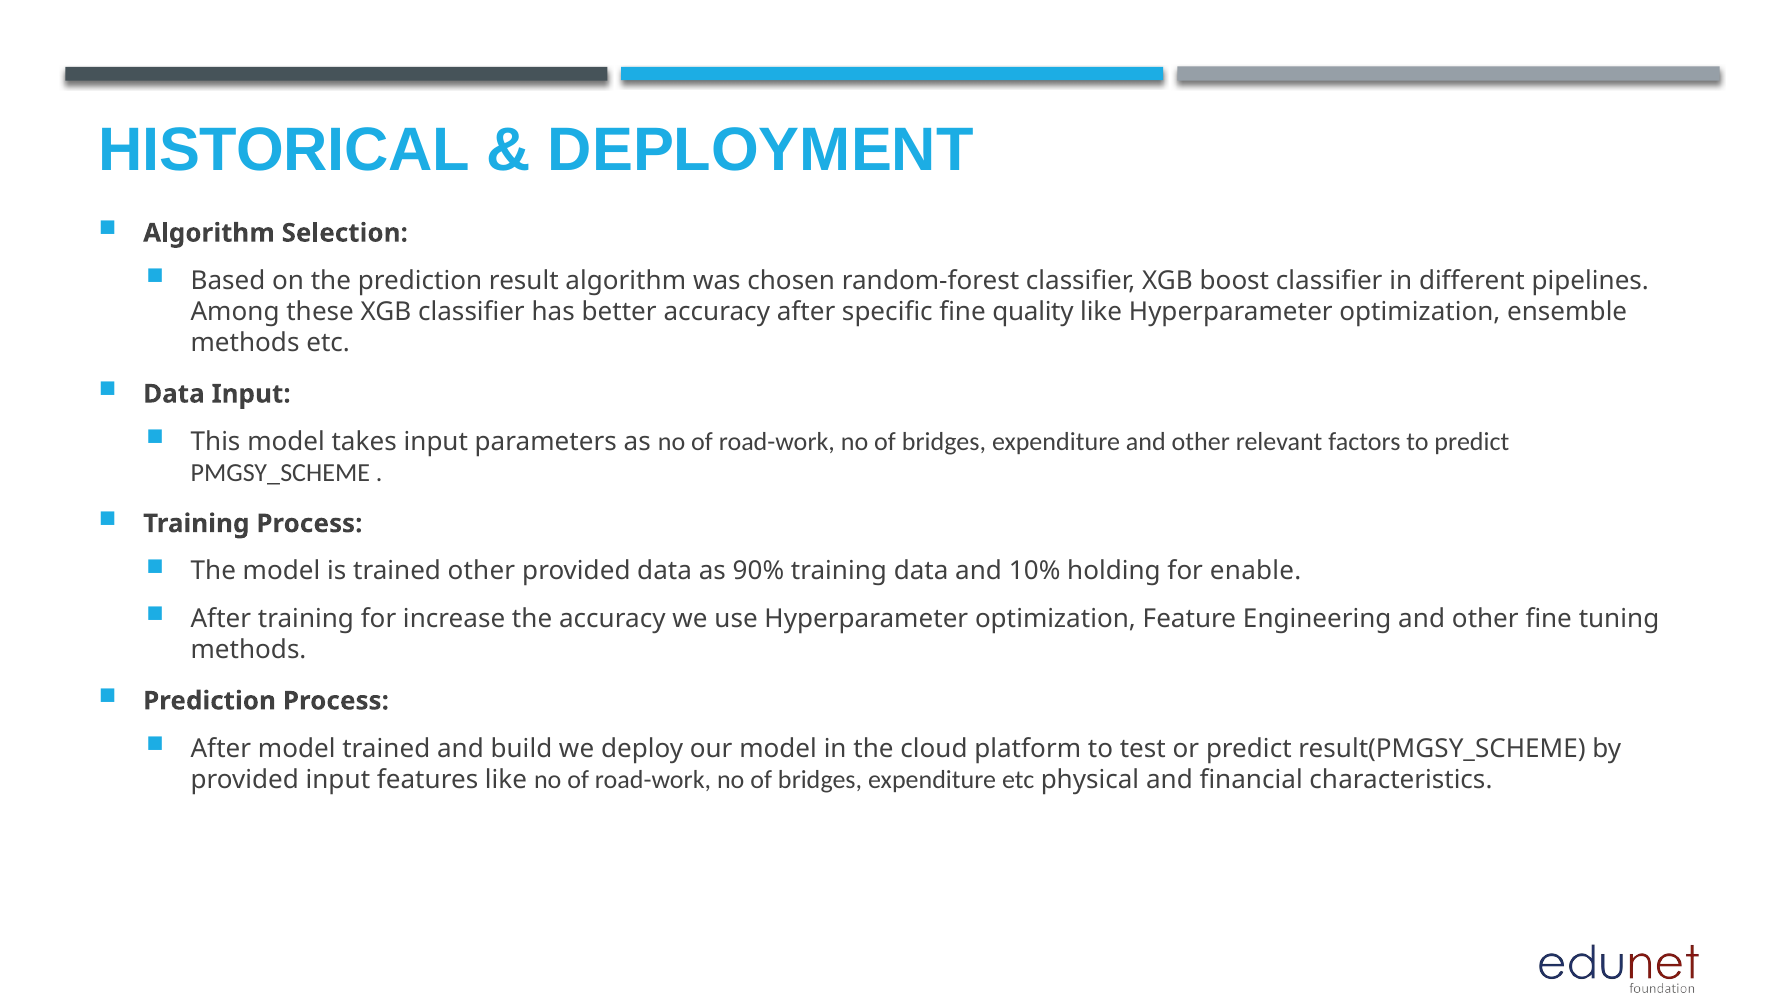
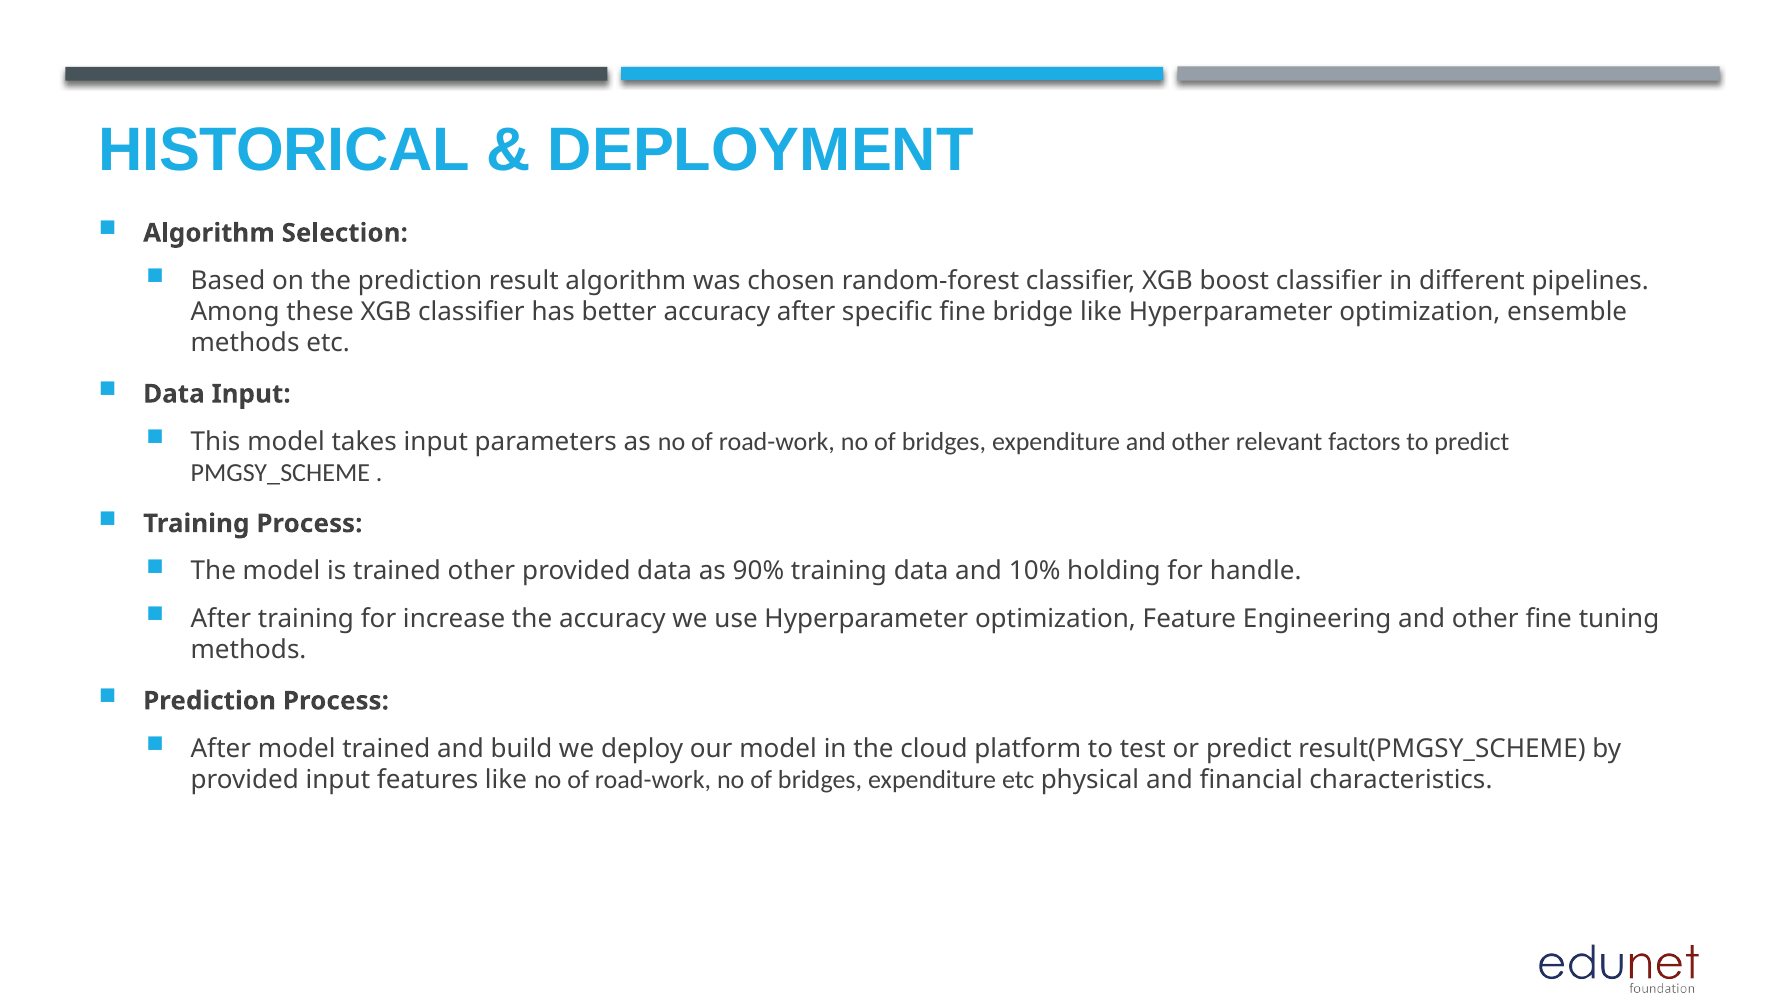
quality: quality -> bridge (1033, 312)
enable: enable -> handle (1256, 571)
